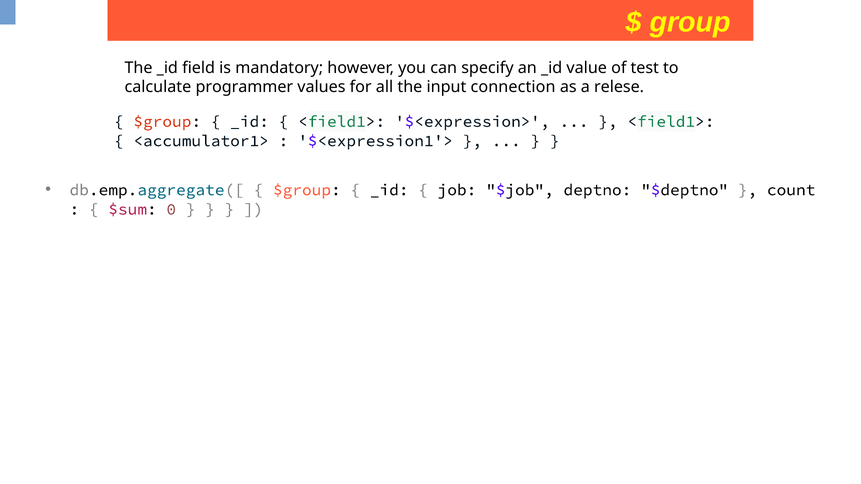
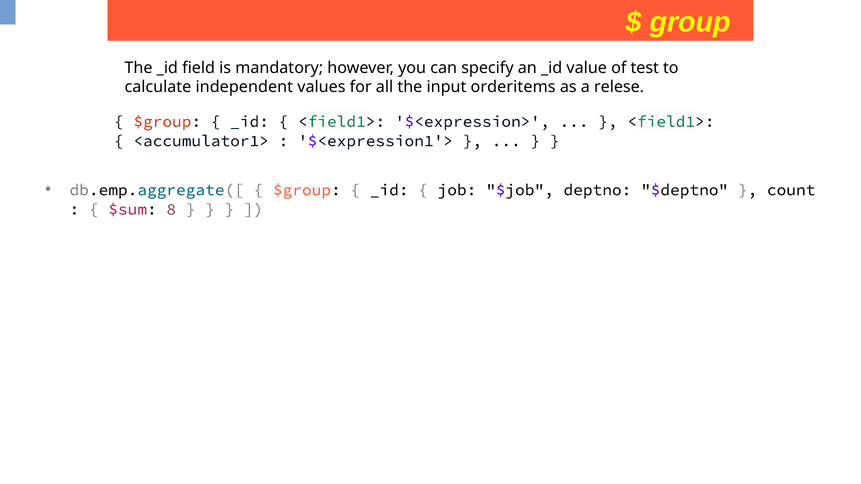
programmer: programmer -> independent (244, 87)
connection: connection -> orderitems (513, 87)
0: 0 -> 8 (171, 209)
